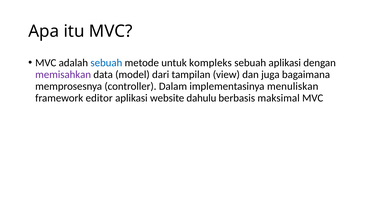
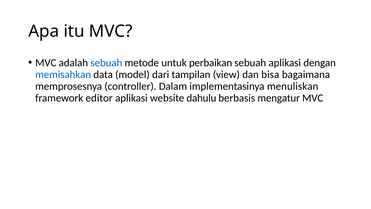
kompleks: kompleks -> perbaikan (211, 63)
memisahkan colour: purple -> blue (63, 74)
juga: juga -> bisa (270, 74)
maksimal: maksimal -> mengatur (279, 98)
